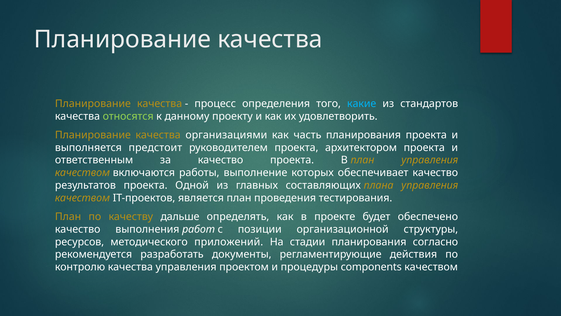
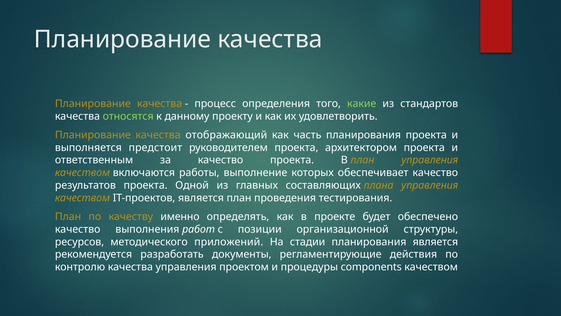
какие colour: light blue -> light green (362, 104)
организациями: организациями -> отображающий (226, 135)
дальше: дальше -> именно (180, 216)
планирования согласно: согласно -> является (435, 242)
